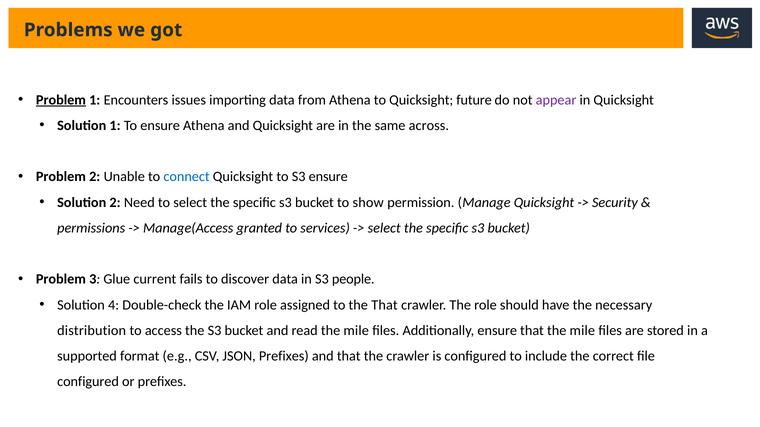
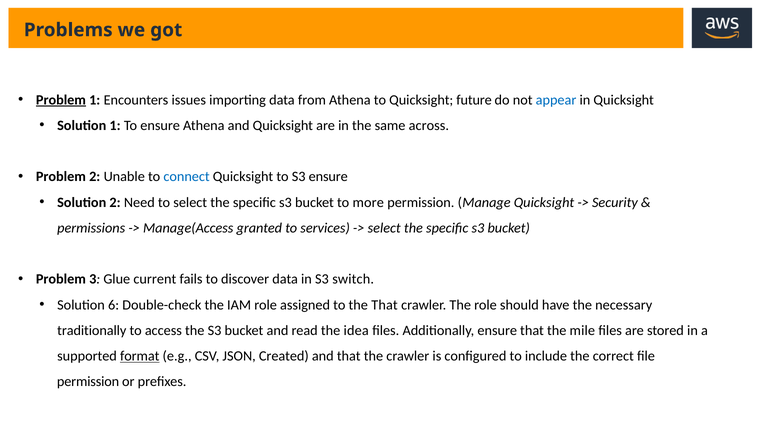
appear colour: purple -> blue (556, 100)
show: show -> more (368, 203)
people: people -> switch (353, 280)
4: 4 -> 6 (114, 305)
distribution: distribution -> traditionally (92, 331)
read the mile: mile -> idea (356, 331)
format underline: none -> present (140, 356)
JSON Prefixes: Prefixes -> Created (284, 356)
configured: configured -> permission (88, 382)
